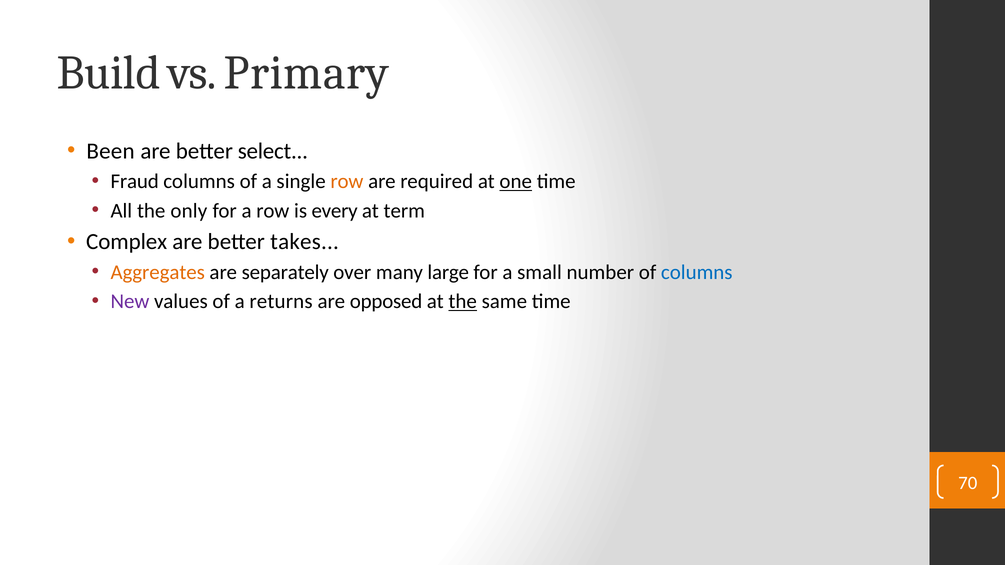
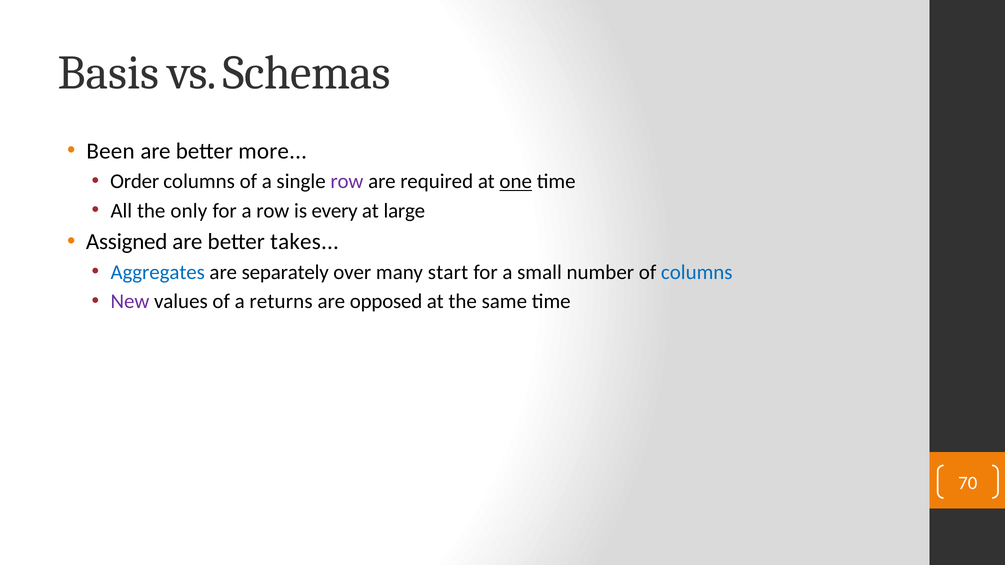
Build: Build -> Basis (109, 73)
Primary: Primary -> Schemas (307, 73)
select: select -> more (273, 151)
Fraud: Fraud -> Order (135, 182)
row colour: orange -> purple (347, 182)
term: term -> large (404, 211)
Complex: Complex -> Assigned (127, 242)
Aggregates colour: orange -> blue (158, 272)
large: large -> start (448, 272)
the underline: present -> none (463, 302)
